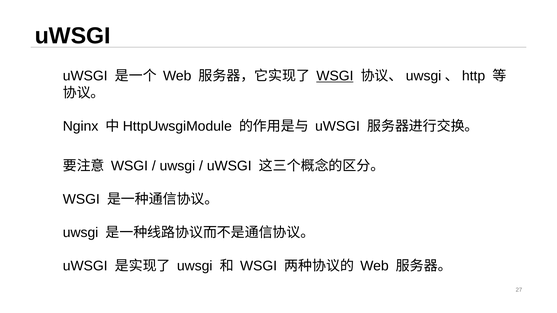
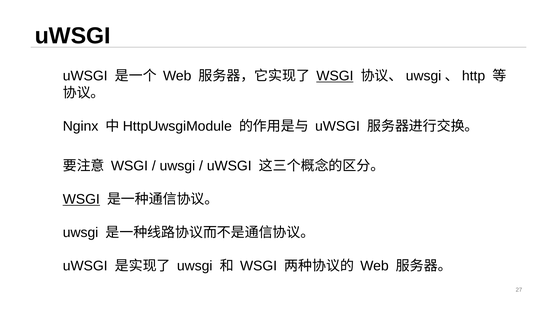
WSGI underline: none -> present (81, 199)
